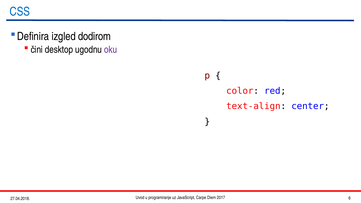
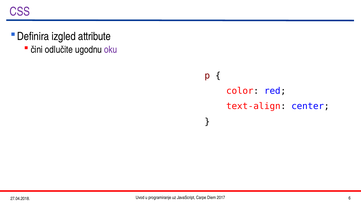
CSS colour: blue -> purple (20, 12)
dodirom: dodirom -> attribute (94, 36)
desktop: desktop -> odlučite (59, 50)
